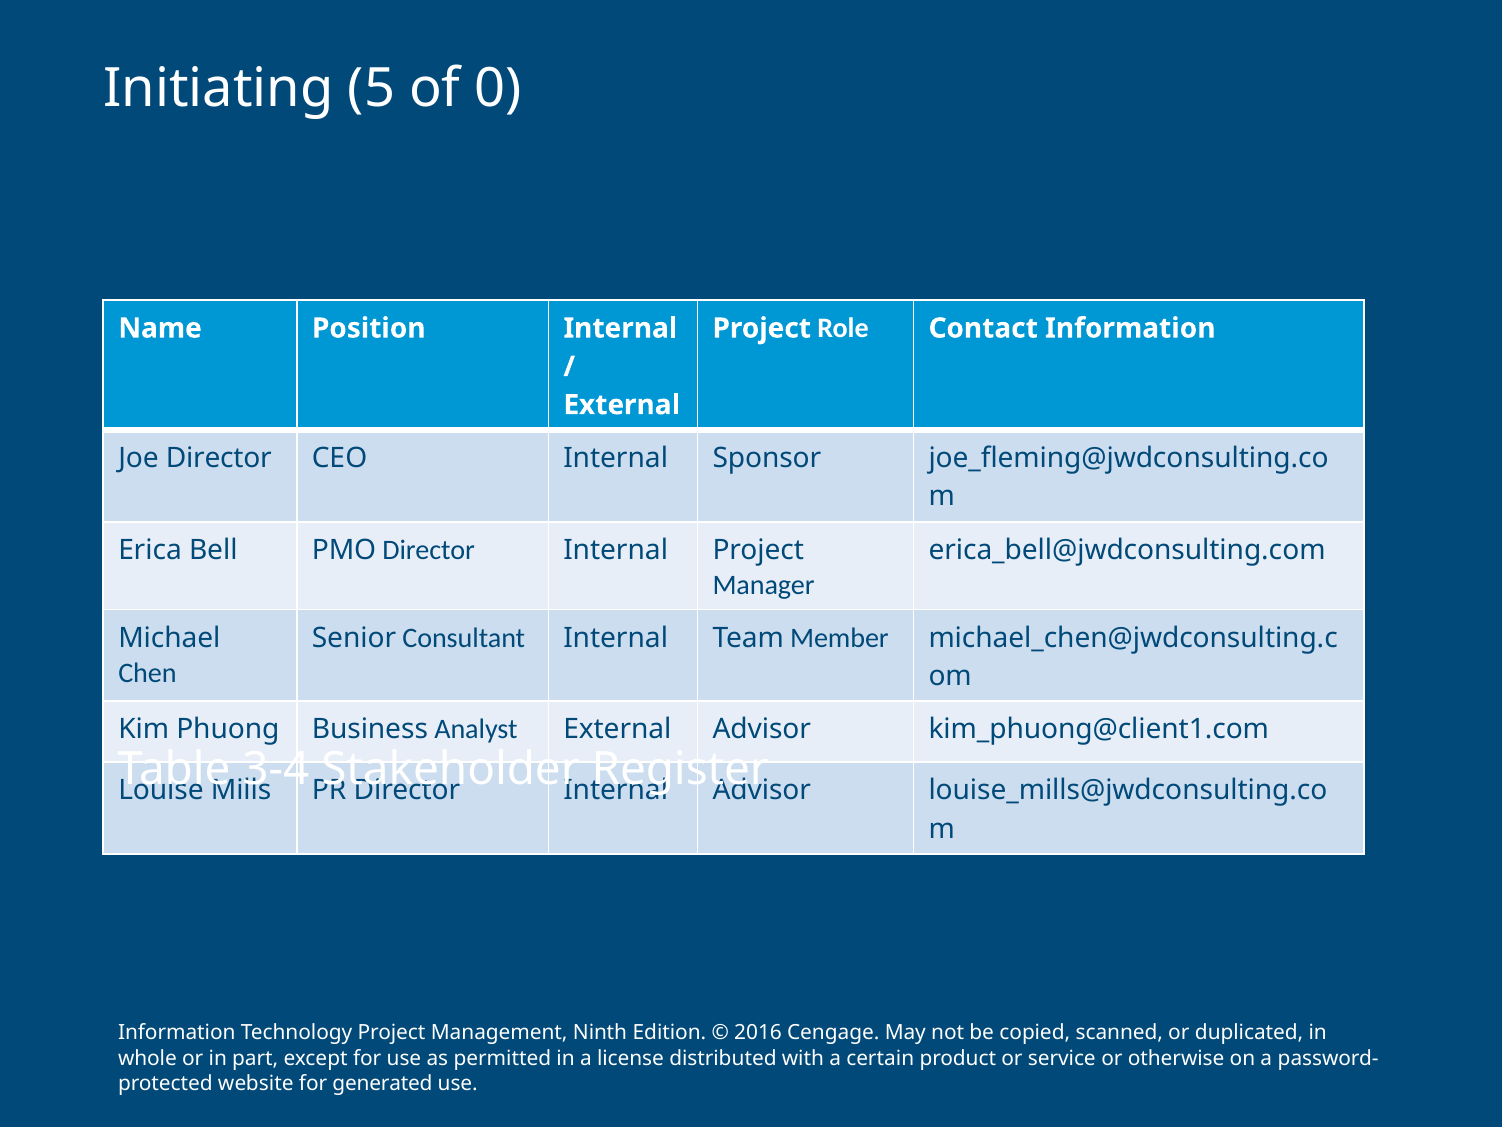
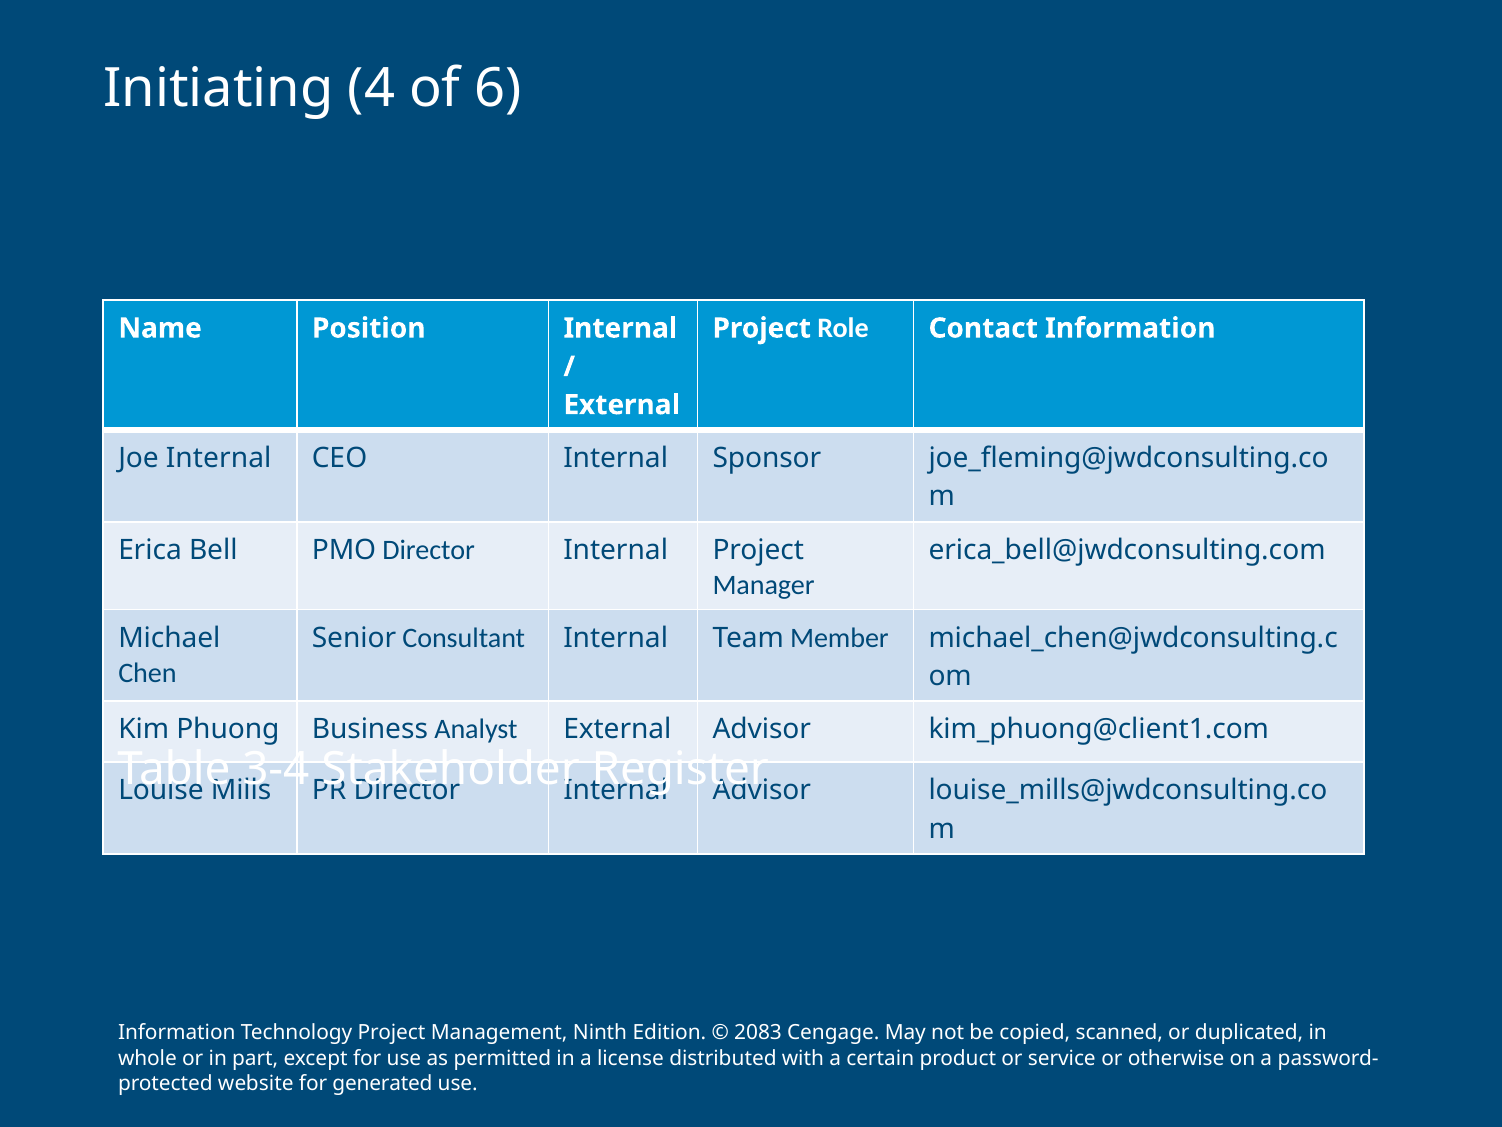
5: 5 -> 4 (371, 89)
0: 0 -> 6 (499, 89)
Joe Director: Director -> Internal (219, 458)
2016: 2016 -> 2083 (758, 1033)
